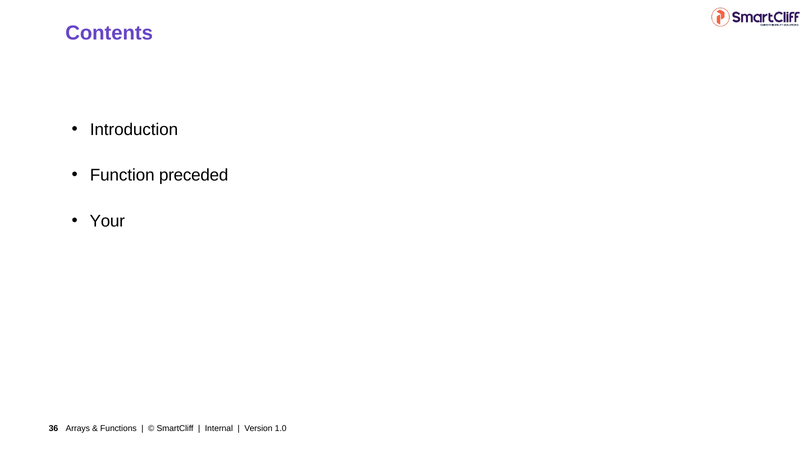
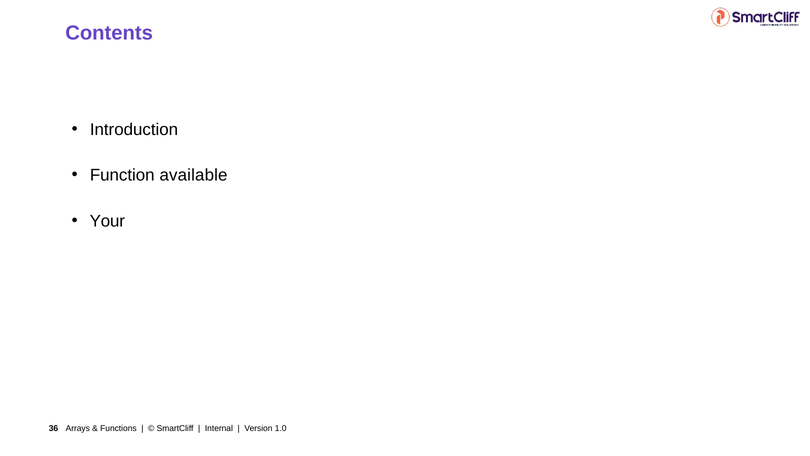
preceded: preceded -> available (194, 175)
